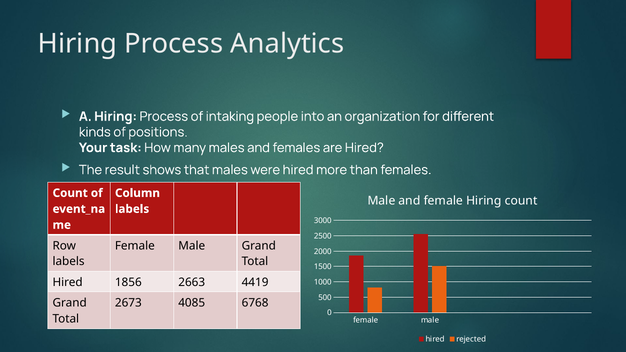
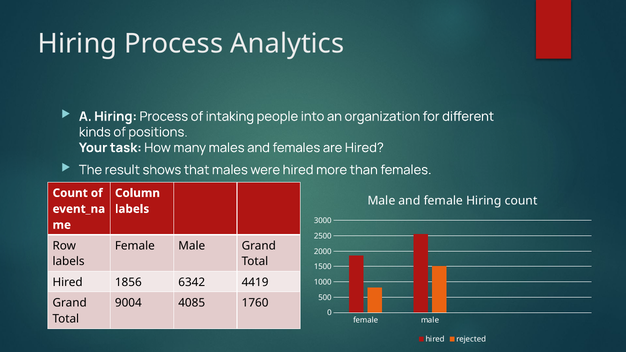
2663: 2663 -> 6342 (192, 282)
2673: 2673 -> 9004 (128, 303)
6768: 6768 -> 1760 (255, 303)
